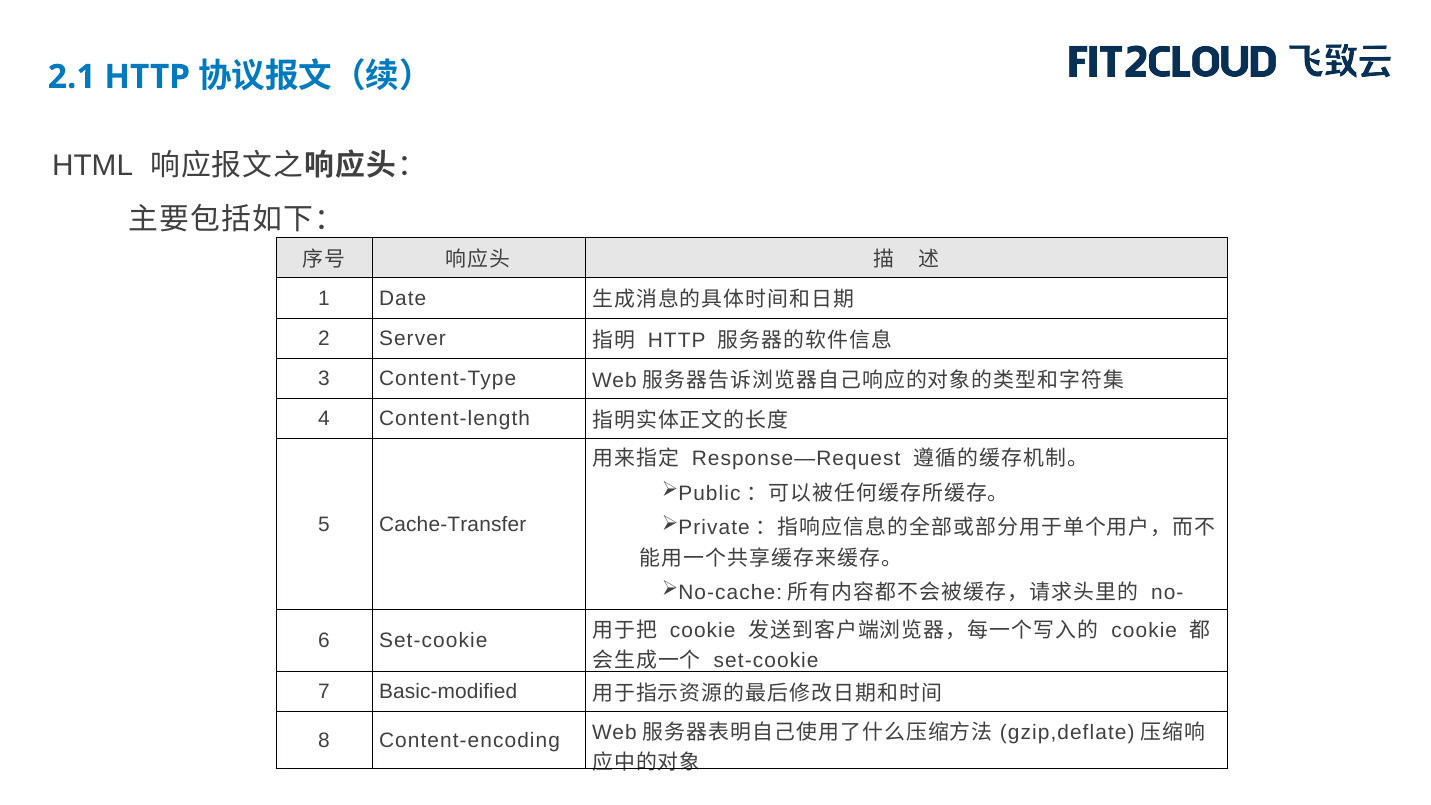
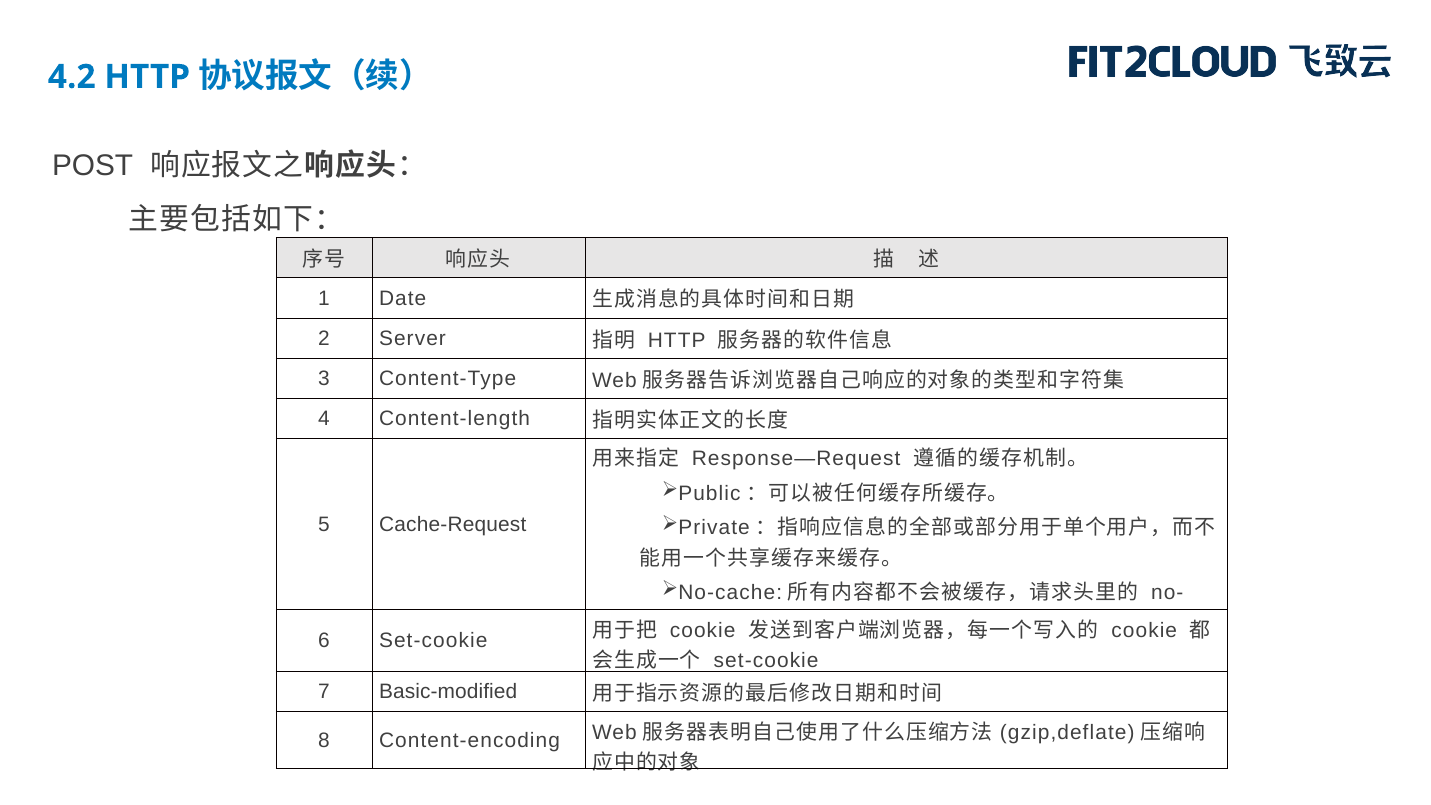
2.1: 2.1 -> 4.2 (72, 77)
HTML: HTML -> POST (93, 166)
Cache-Transfer: Cache-Transfer -> Cache-Request (453, 524)
